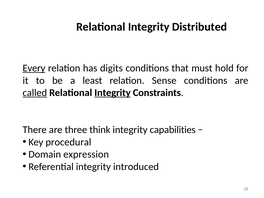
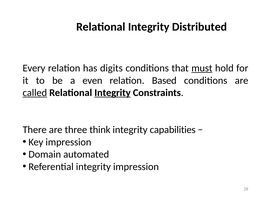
Every underline: present -> none (34, 68)
must underline: none -> present (202, 68)
least: least -> even (92, 80)
Sense: Sense -> Based (164, 80)
Key procedural: procedural -> impression (68, 142)
expression: expression -> automated (86, 154)
integrity introduced: introduced -> impression (136, 167)
